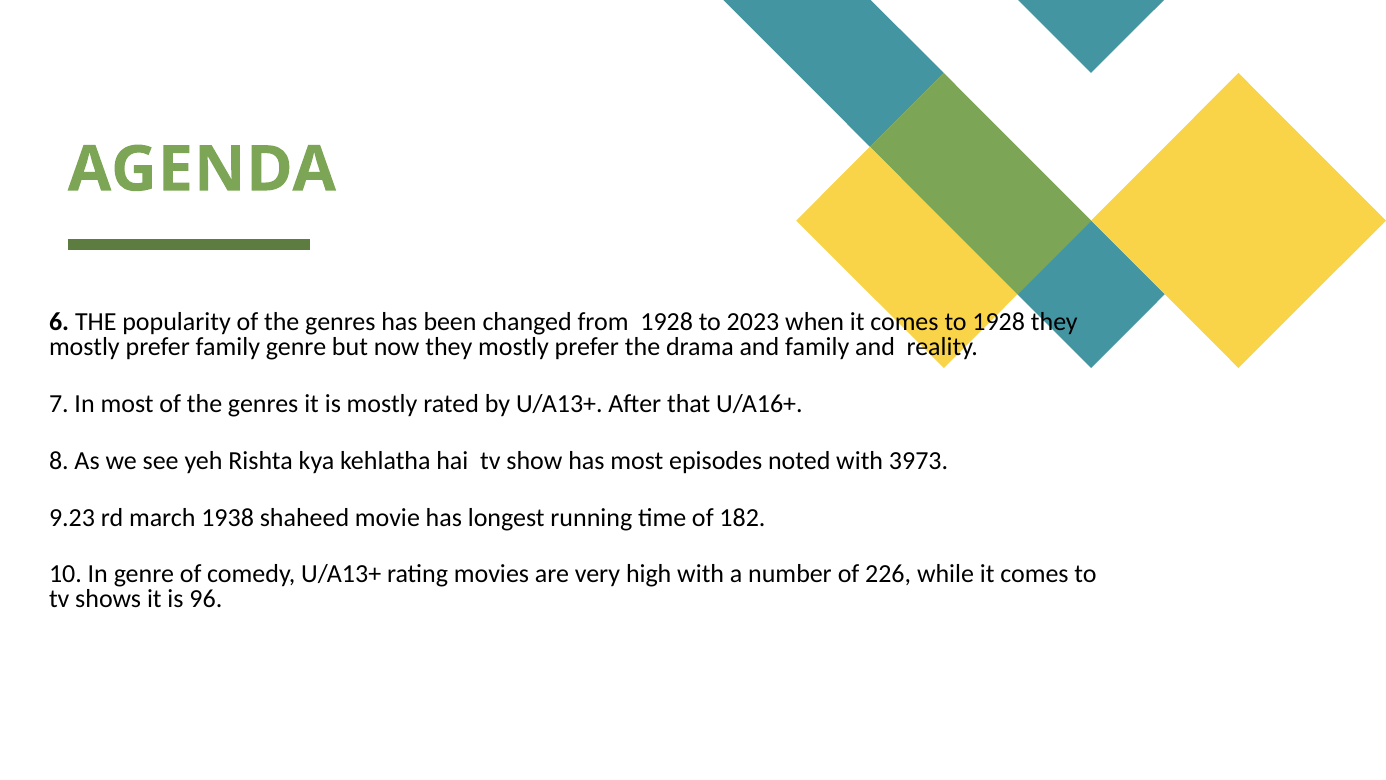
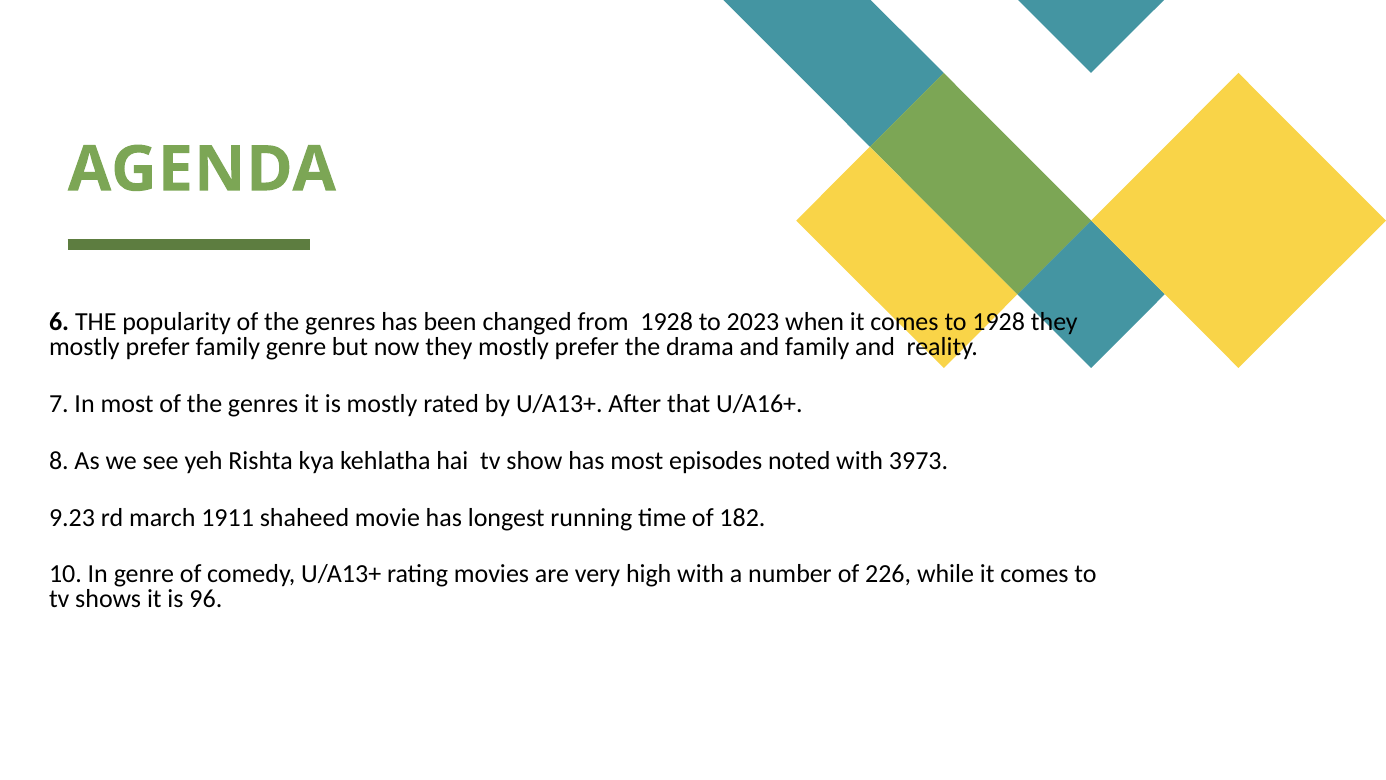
1938: 1938 -> 1911 (228, 517)
